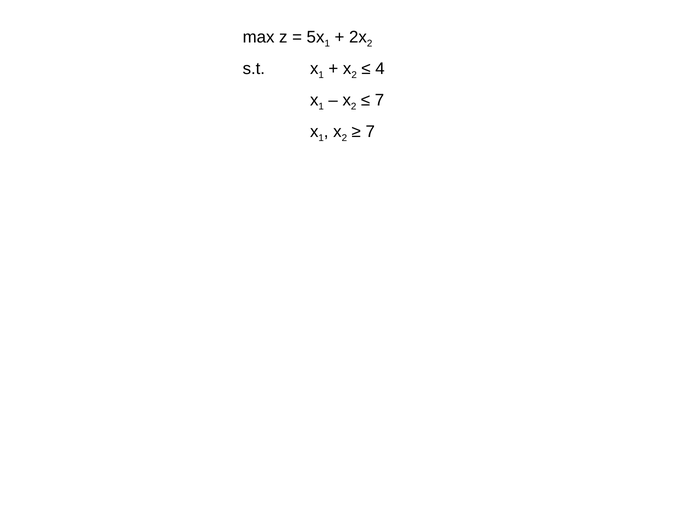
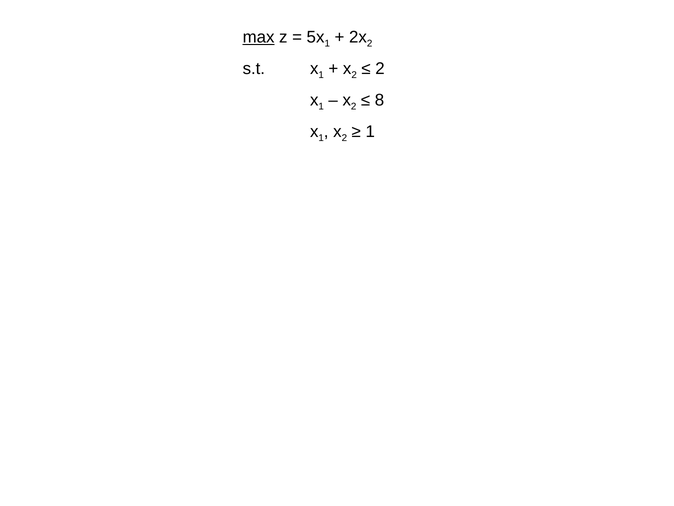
max underline: none -> present (259, 37)
4: 4 -> 2 (380, 69)
7: 7 -> 8 (380, 100)
7: 7 -> 1 (370, 131)
